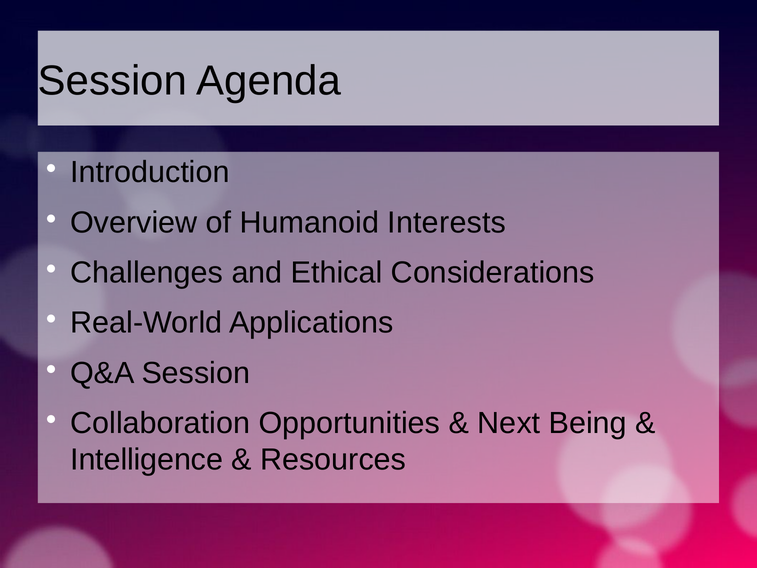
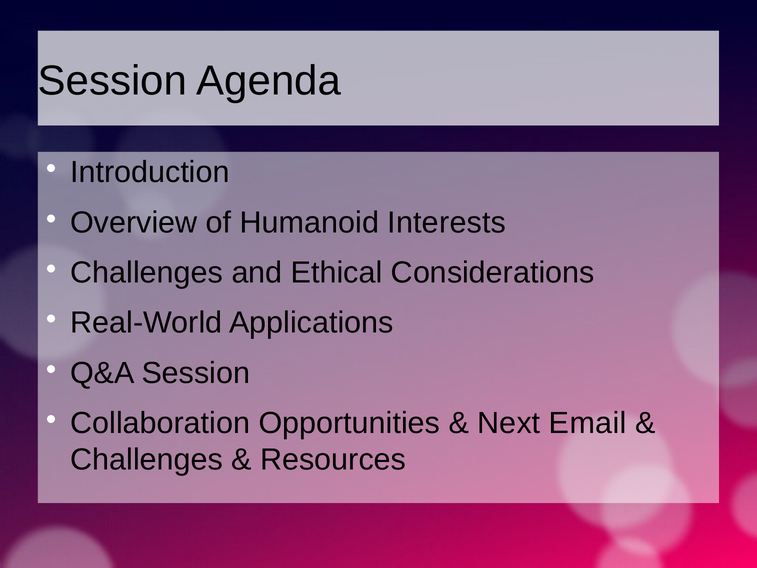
Being: Being -> Email (588, 423)
Intelligence: Intelligence -> Challenges (147, 460)
